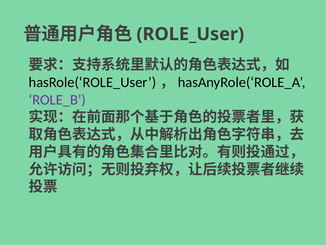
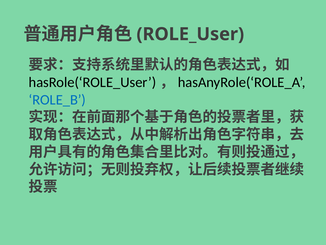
ROLE_B colour: purple -> blue (57, 100)
